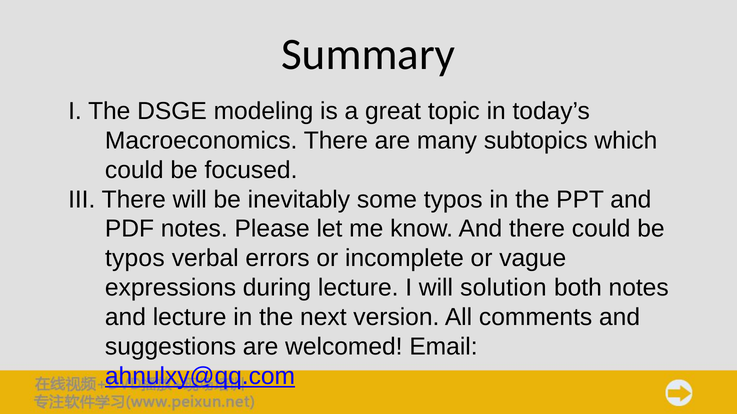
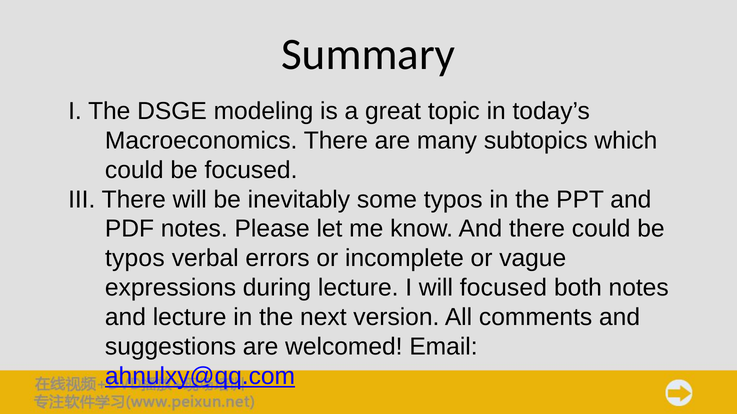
will solution: solution -> focused (503, 288)
